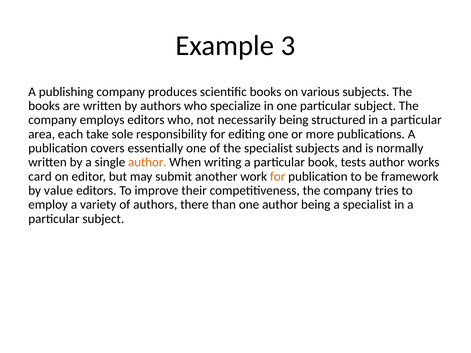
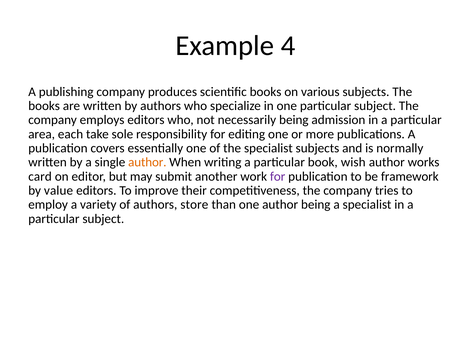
3: 3 -> 4 (288, 46)
structured: structured -> admission (338, 120)
tests: tests -> wish (353, 162)
for colour: orange -> purple (278, 177)
there: there -> store (194, 205)
